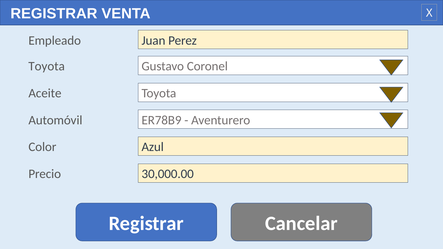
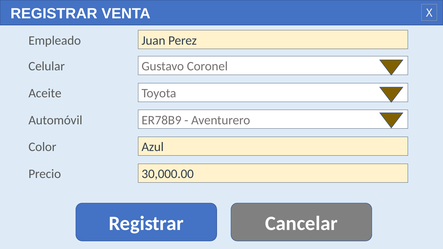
Toyota: Toyota -> Celular (47, 66)
